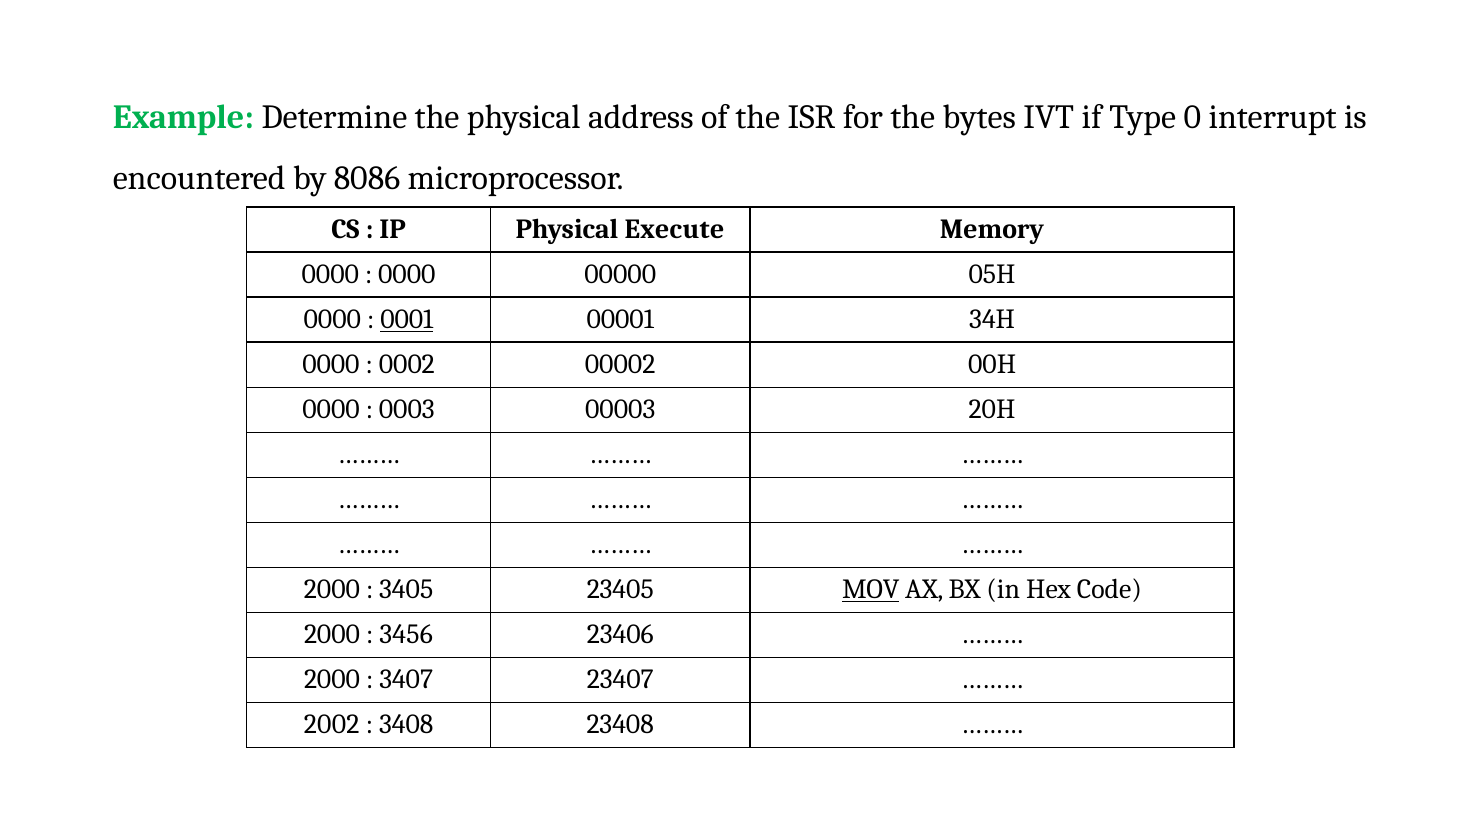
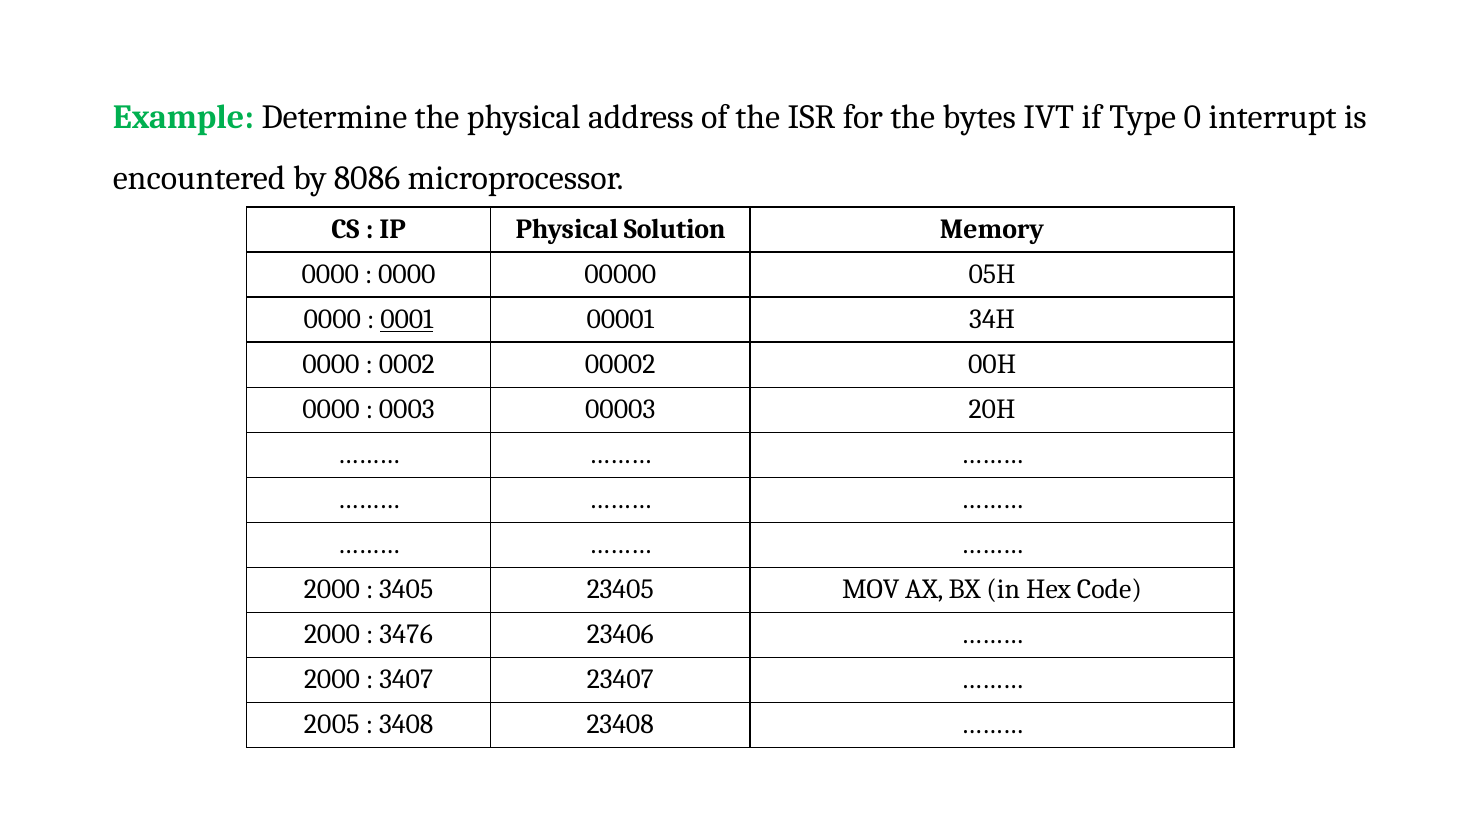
Execute: Execute -> Solution (675, 229)
MOV underline: present -> none (871, 590)
3456: 3456 -> 3476 (406, 635)
2002: 2002 -> 2005 (332, 725)
